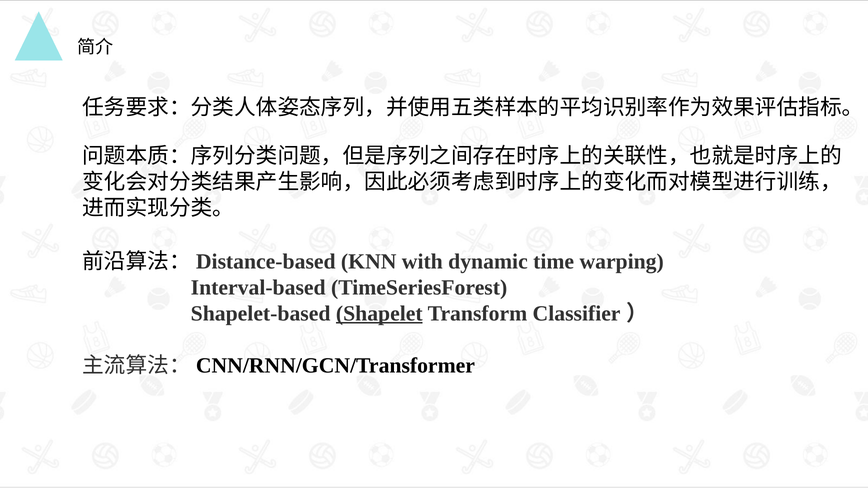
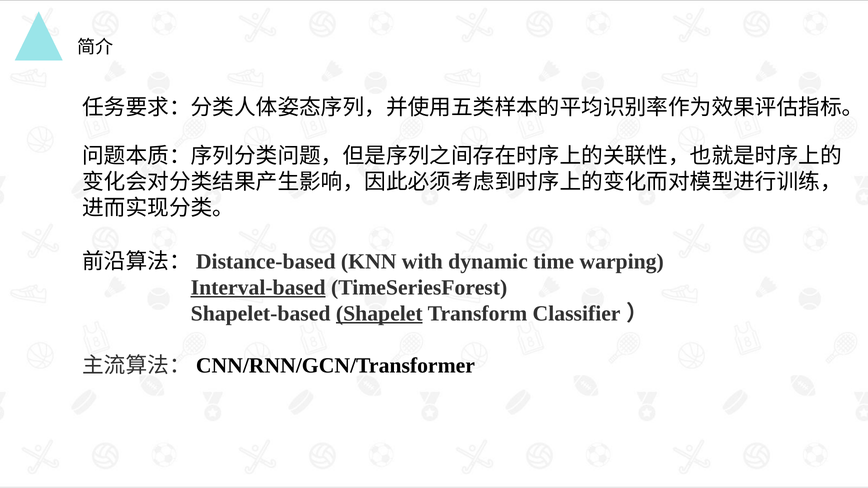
Interval-based underline: none -> present (258, 288)
